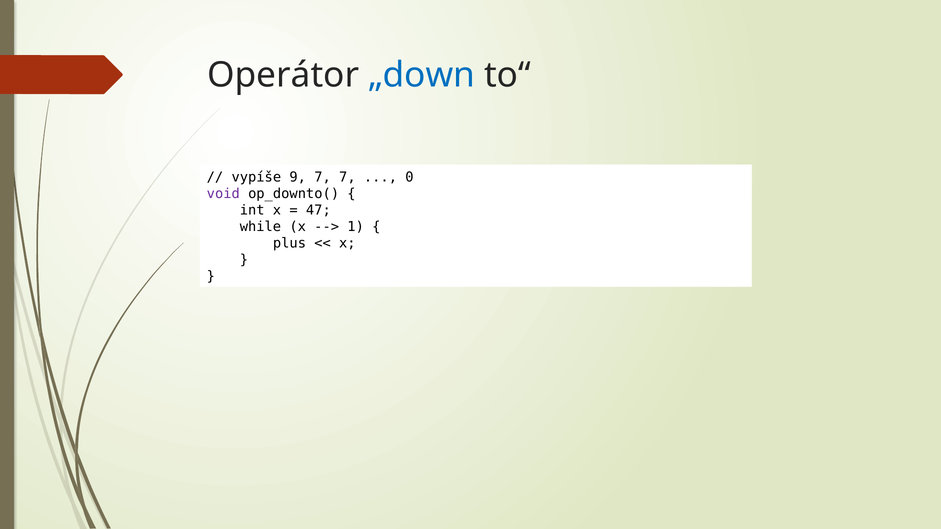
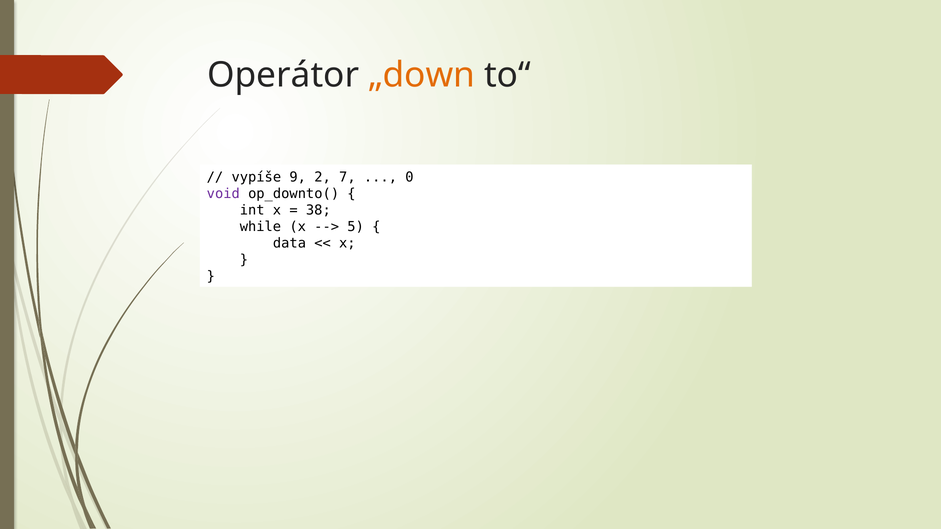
„down colour: blue -> orange (422, 75)
9 7: 7 -> 2 (323, 177)
47: 47 -> 38 (318, 210)
1: 1 -> 5 (356, 227)
plus: plus -> data (289, 243)
